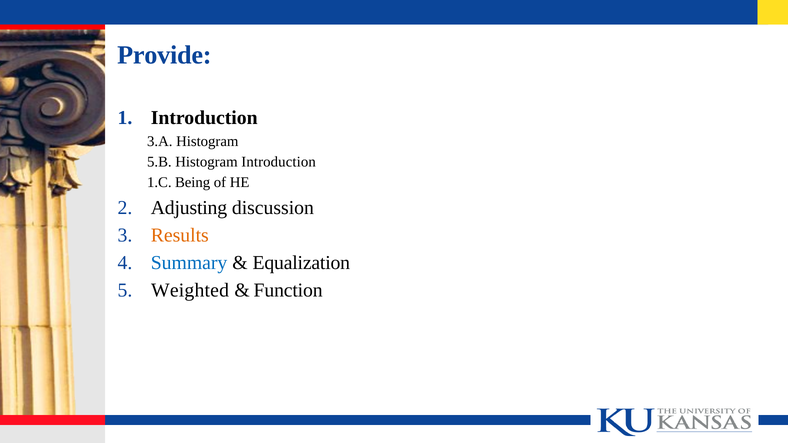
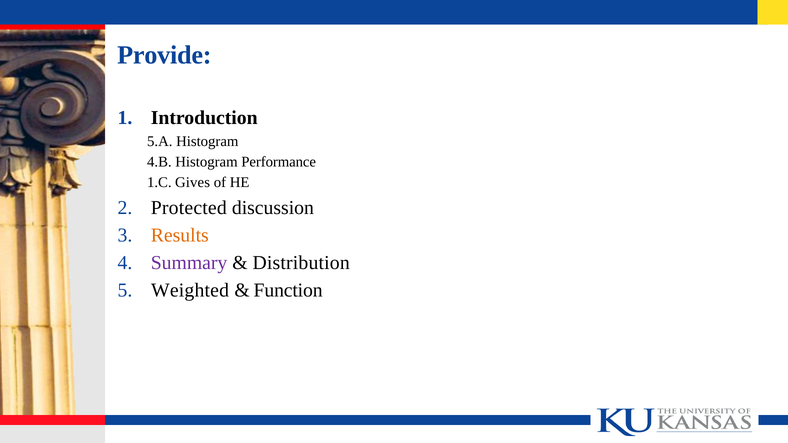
3.A: 3.A -> 5.A (160, 141)
5.B: 5.B -> 4.B (159, 162)
Histogram Introduction: Introduction -> Performance (279, 162)
Being: Being -> Gives (193, 183)
Adjusting: Adjusting -> Protected (189, 208)
Summary colour: blue -> purple (189, 263)
Equalization: Equalization -> Distribution (301, 263)
